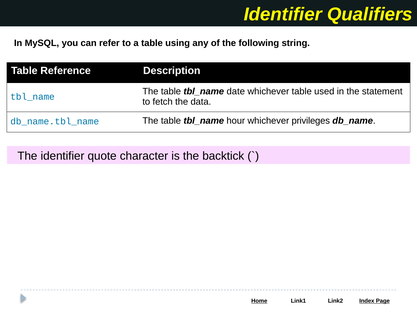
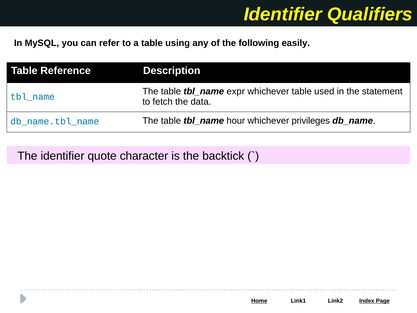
string: string -> easily (296, 43)
date: date -> expr (236, 91)
